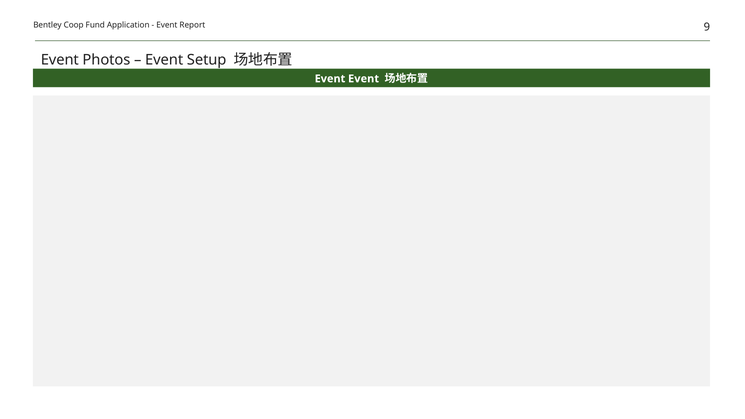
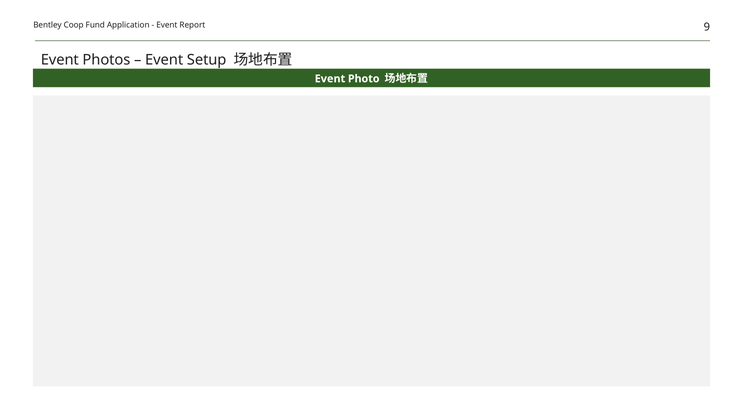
Event Event: Event -> Photo (364, 79)
